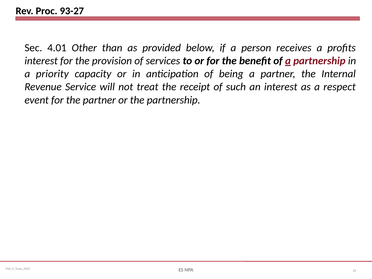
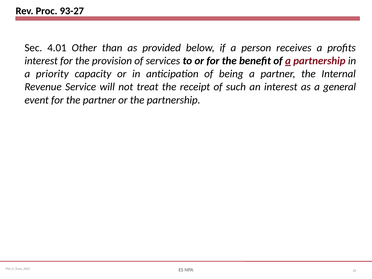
respect: respect -> general (340, 87)
